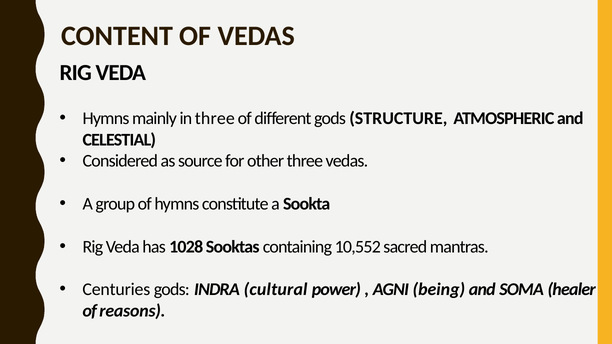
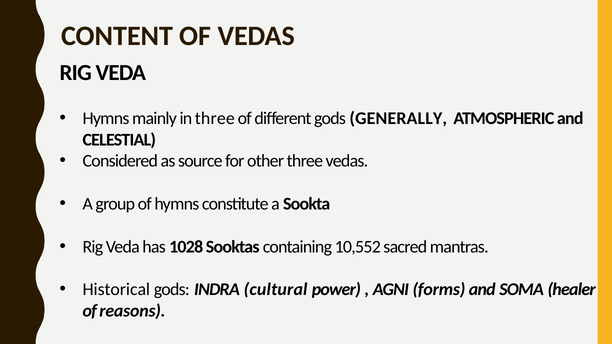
STRUCTURE: STRUCTURE -> GENERALLY (398, 118)
Centuries: Centuries -> Historical (116, 290)
being: being -> forms (439, 290)
